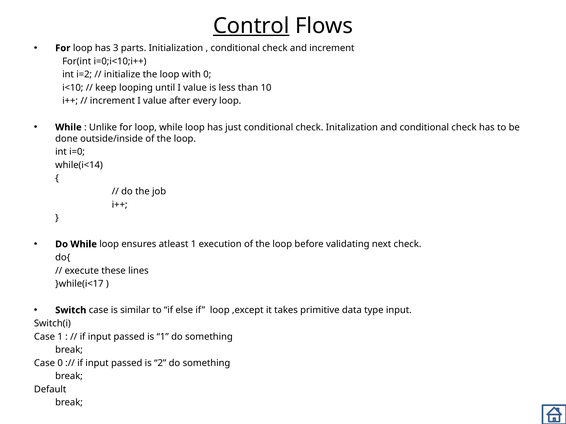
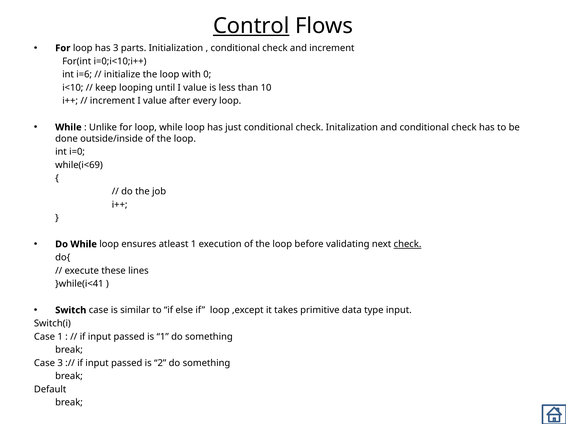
i=2: i=2 -> i=6 (84, 75)
while(i<14: while(i<14 -> while(i<69 (79, 165)
check underline: none -> present (408, 244)
}while(i<17: }while(i<17 -> }while(i<41 (79, 284)
Case 0: 0 -> 3 (60, 363)
